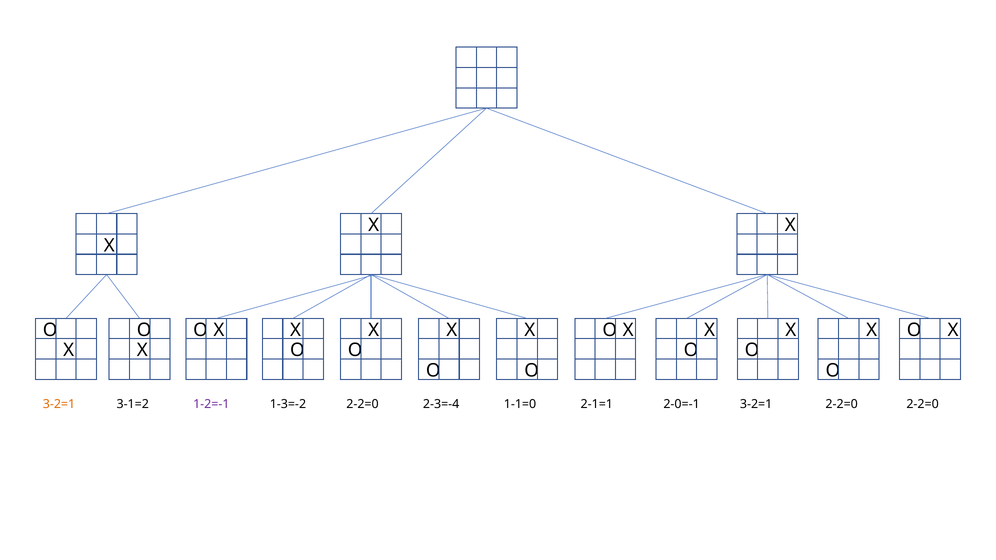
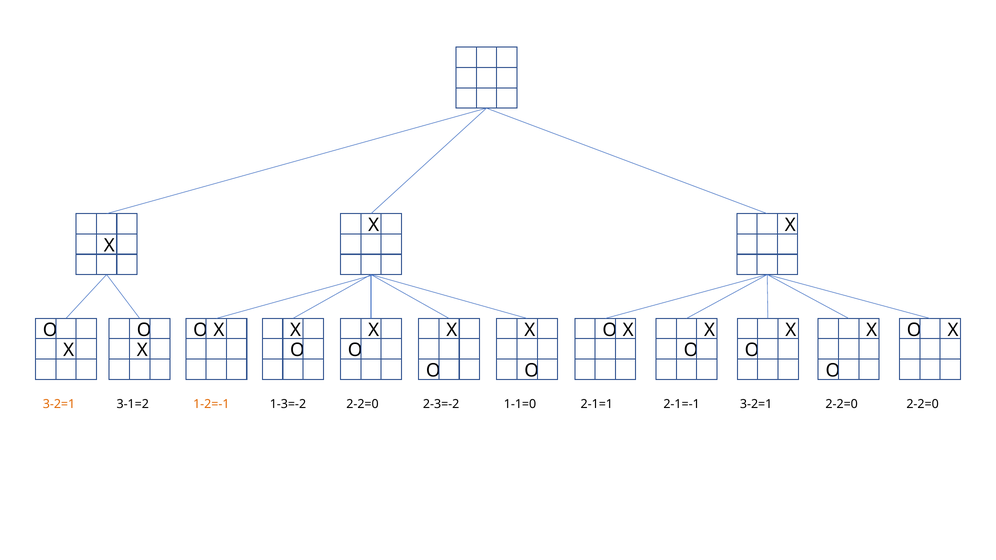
1-2=-1 colour: purple -> orange (211, 404)
2-3=-4: 2-3=-4 -> 2-3=-2 (441, 404)
2-0=-1: 2-0=-1 -> 2-1=-1 (682, 404)
